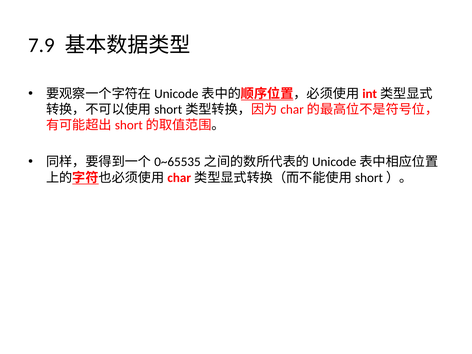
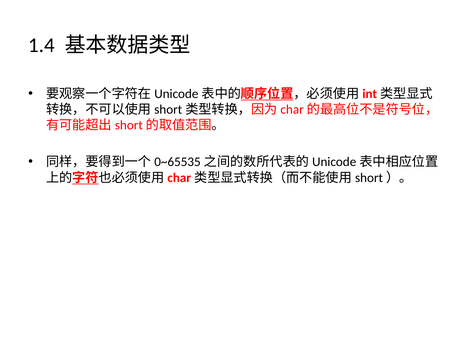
7.9: 7.9 -> 1.4 (42, 45)
